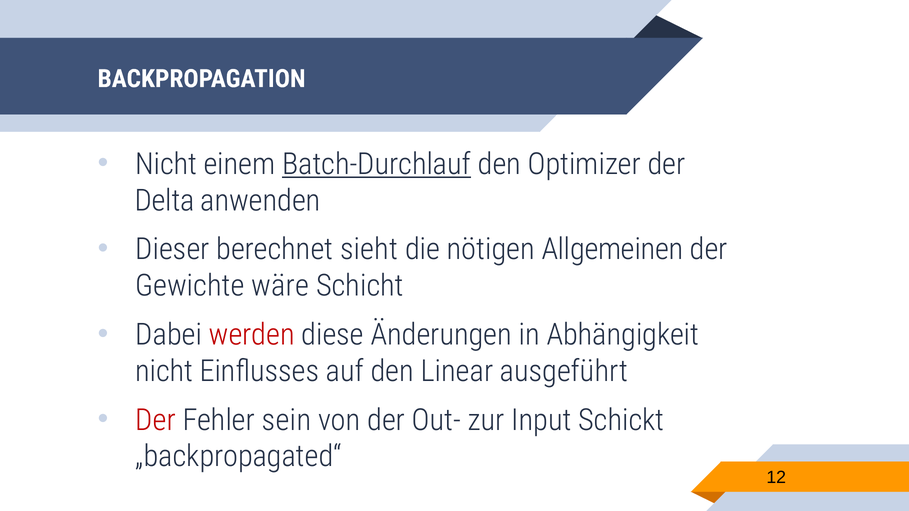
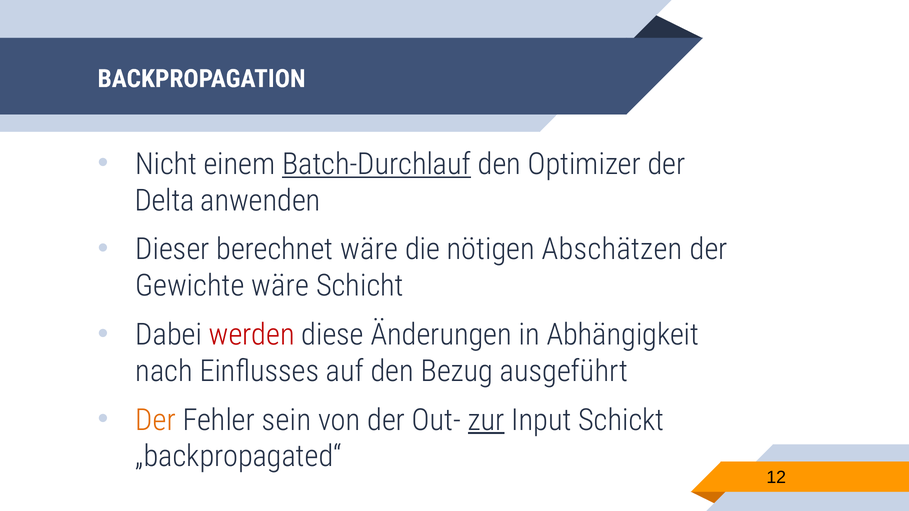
berechnet sieht: sieht -> wäre (369, 250)
Allgemeinen: Allgemeinen -> Abschätzen (612, 250)
nicht: nicht -> nach (164, 371)
Linear: Linear -> Bezug (457, 371)
Der colour: red -> orange (156, 420)
zur underline: none -> present (486, 420)
